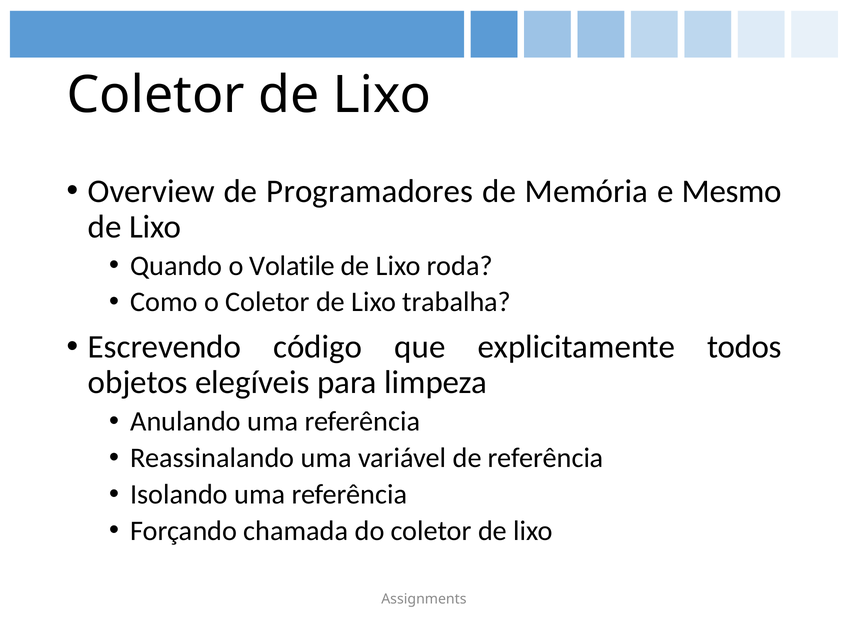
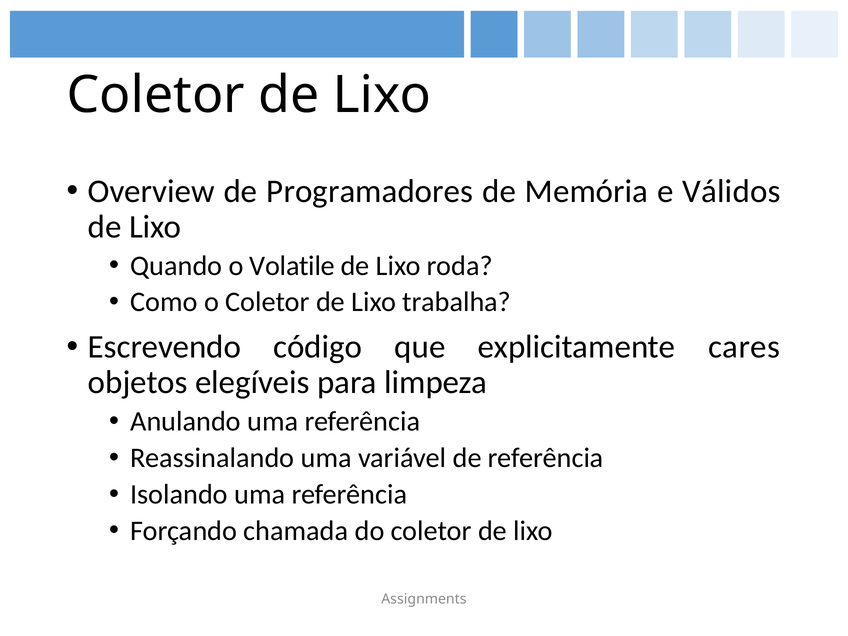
Mesmo: Mesmo -> Válidos (732, 191)
todos: todos -> cares (744, 347)
